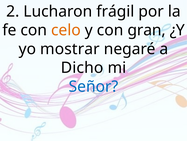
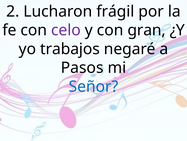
celo colour: orange -> purple (66, 30)
mostrar: mostrar -> trabajos (70, 49)
Dicho: Dicho -> Pasos (82, 67)
